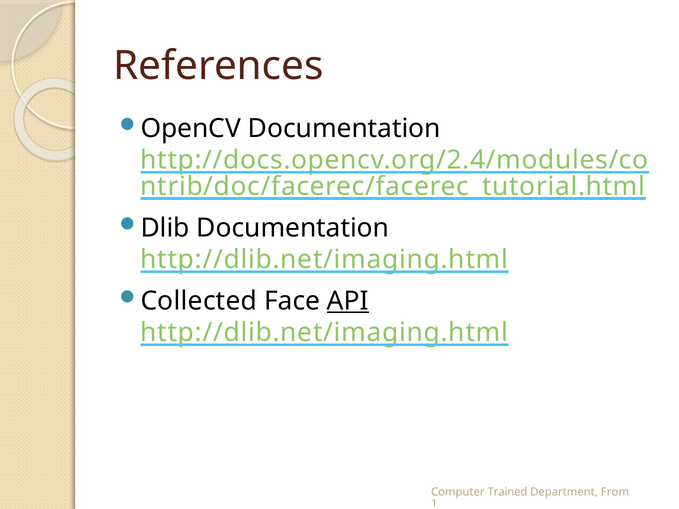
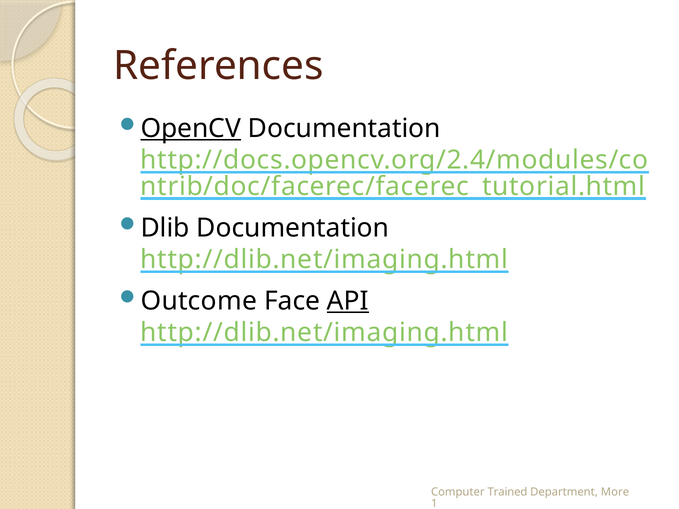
OpenCV underline: none -> present (191, 129)
Collected: Collected -> Outcome (199, 301)
From: From -> More (615, 492)
